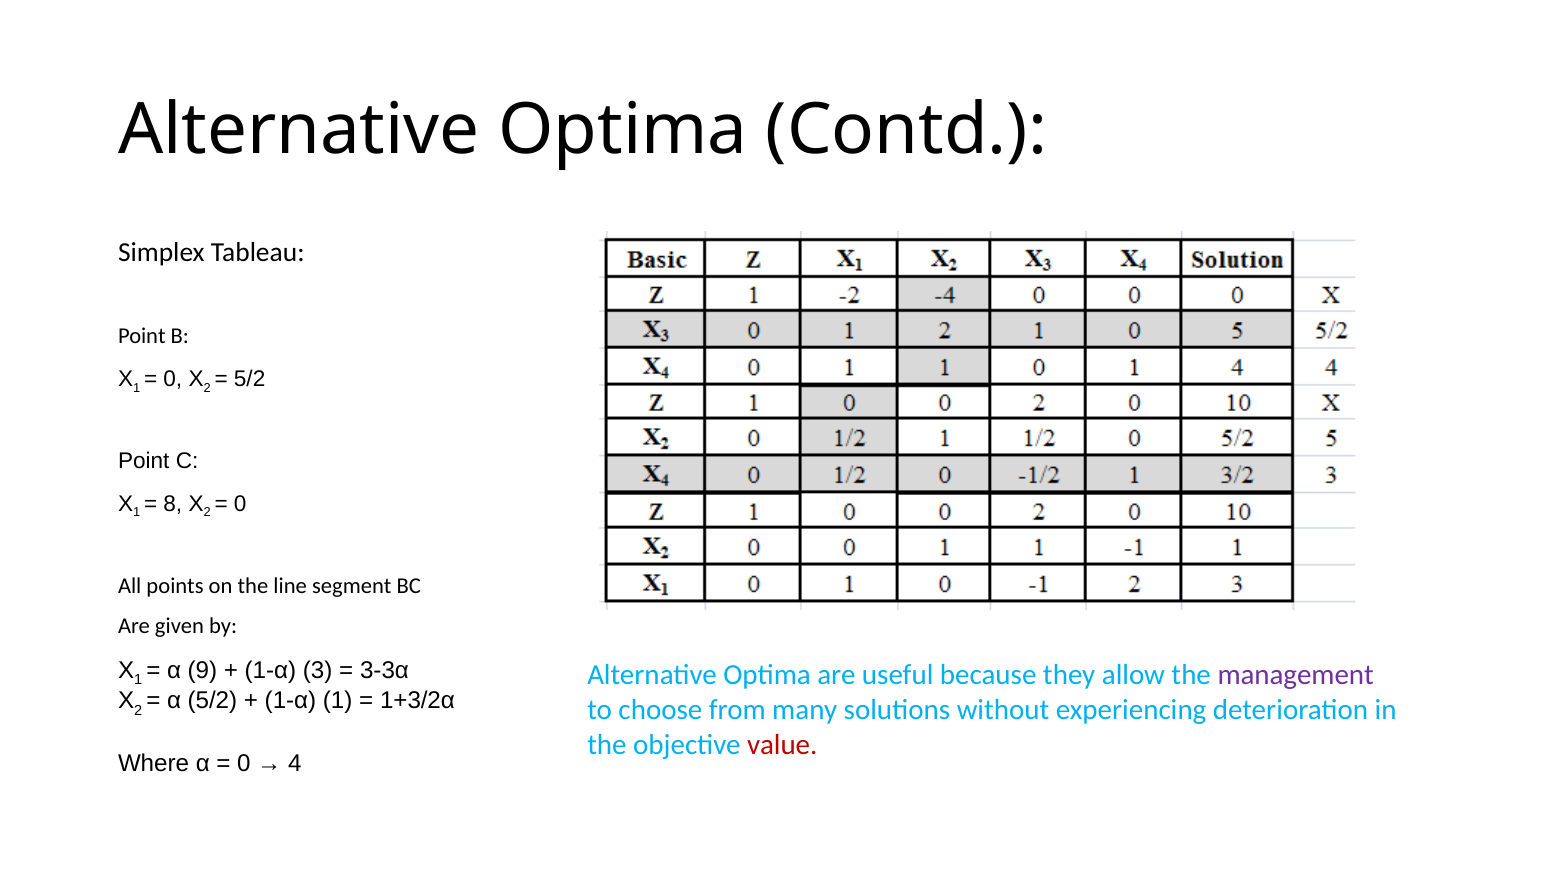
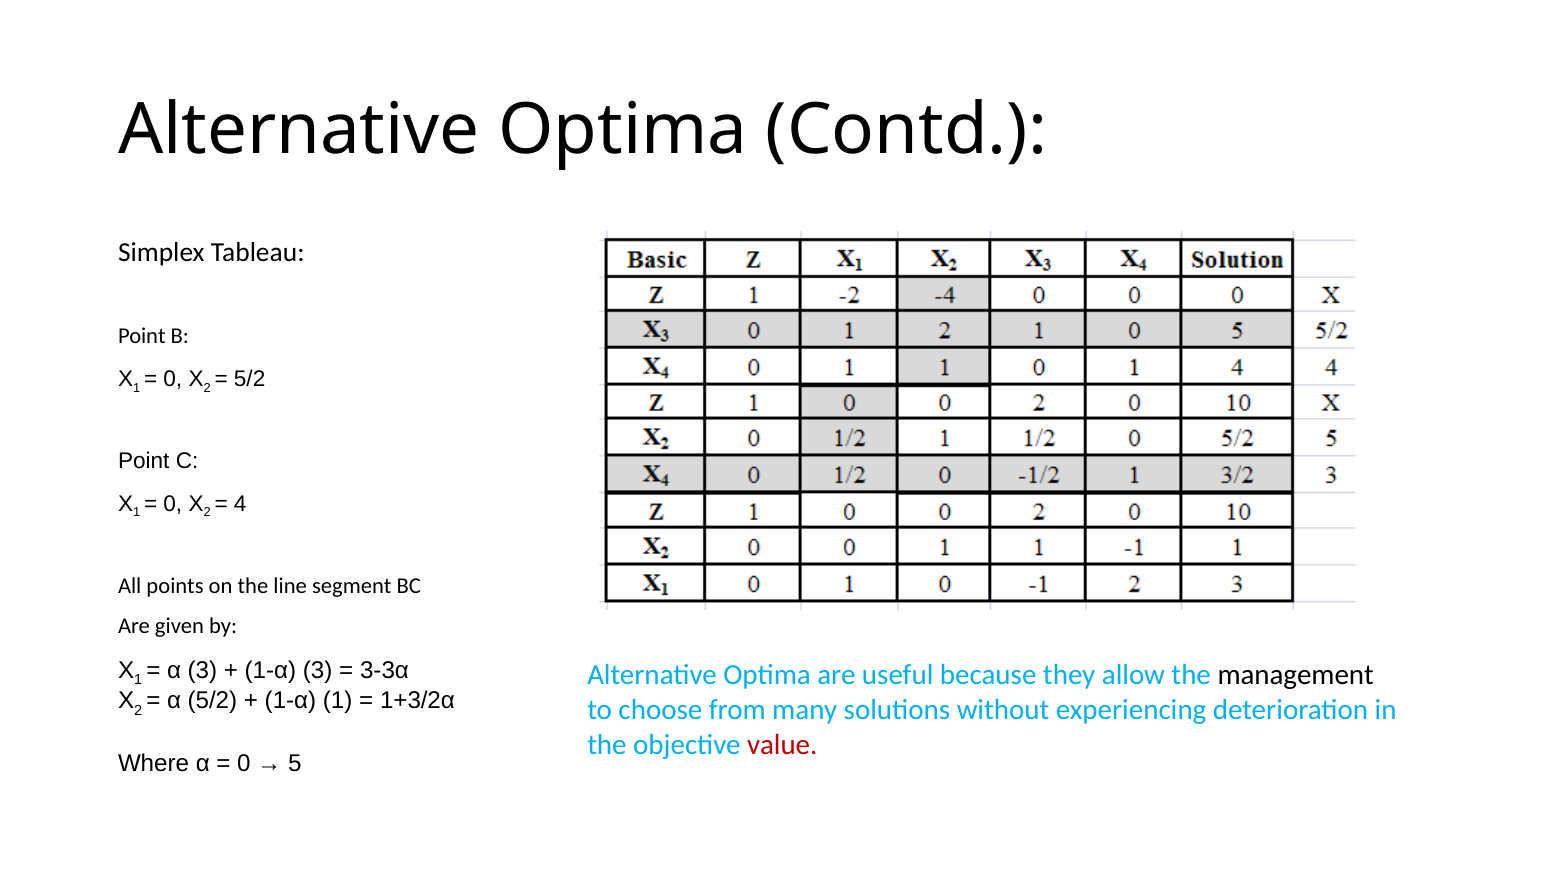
8: 8 -> 0 (173, 504)
0: 0 -> 4 (240, 504)
α 9: 9 -> 3 (202, 671)
management colour: purple -> black (1296, 675)
4: 4 -> 5 (295, 763)
